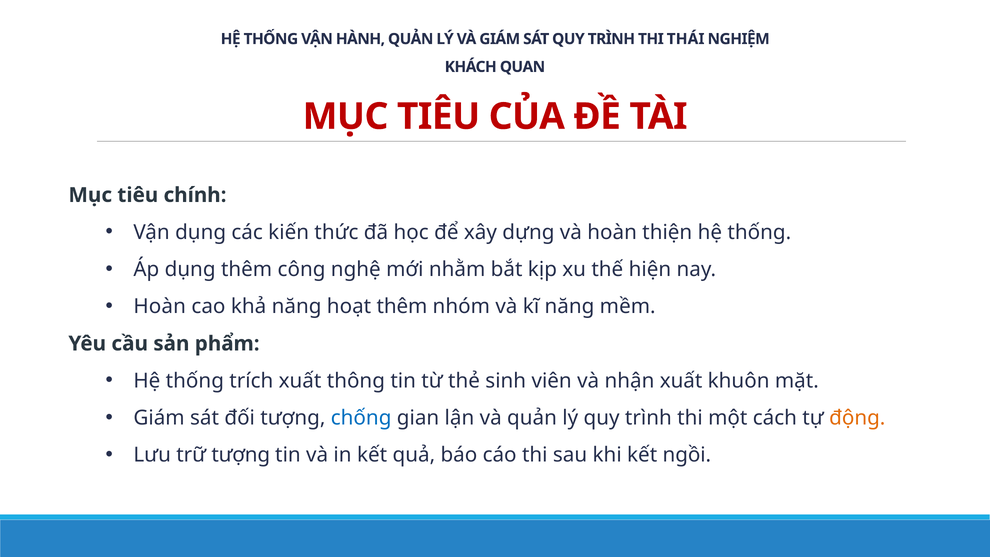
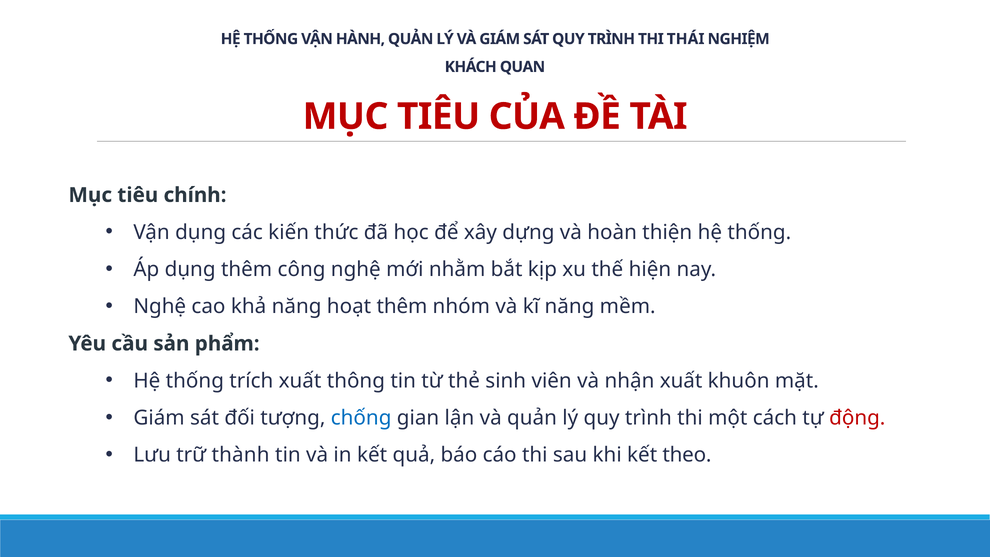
Hoàn: Hoàn -> Nghệ (160, 306)
động colour: orange -> red (857, 418)
trữ tượng: tượng -> thành (241, 455)
ngồi: ngồi -> theo (687, 455)
